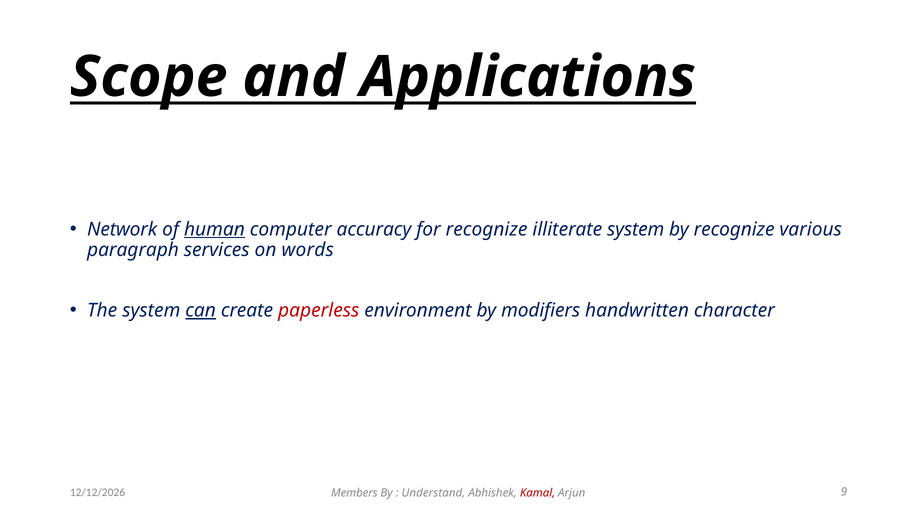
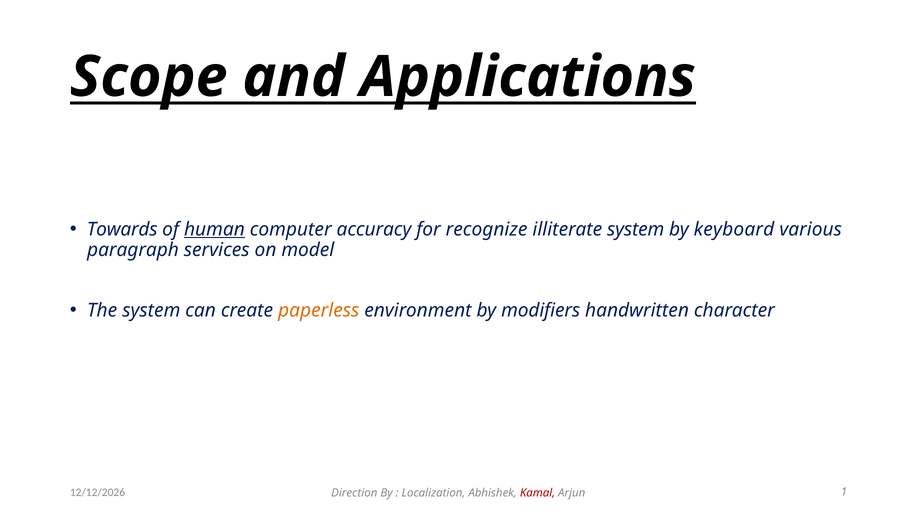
Network: Network -> Towards (122, 229)
by recognize: recognize -> keyboard (734, 229)
words: words -> model (308, 250)
can underline: present -> none (201, 310)
paperless colour: red -> orange (319, 310)
Members: Members -> Direction (354, 493)
Understand: Understand -> Localization (434, 493)
9: 9 -> 1 (844, 492)
